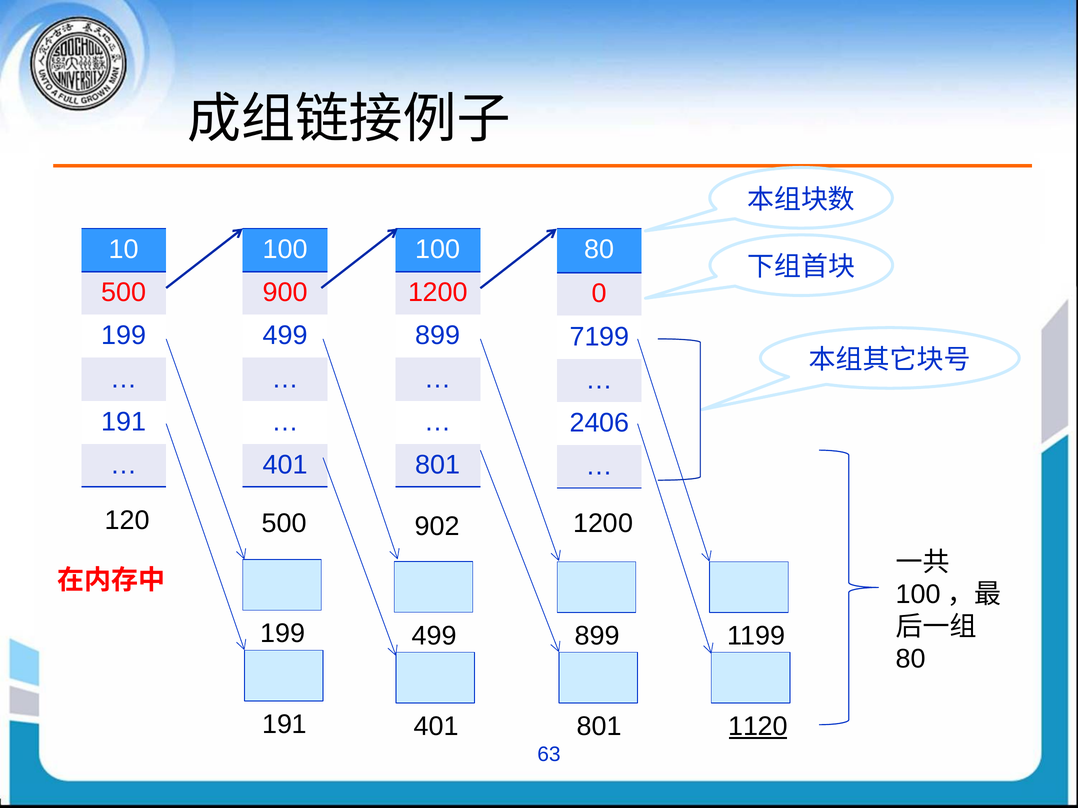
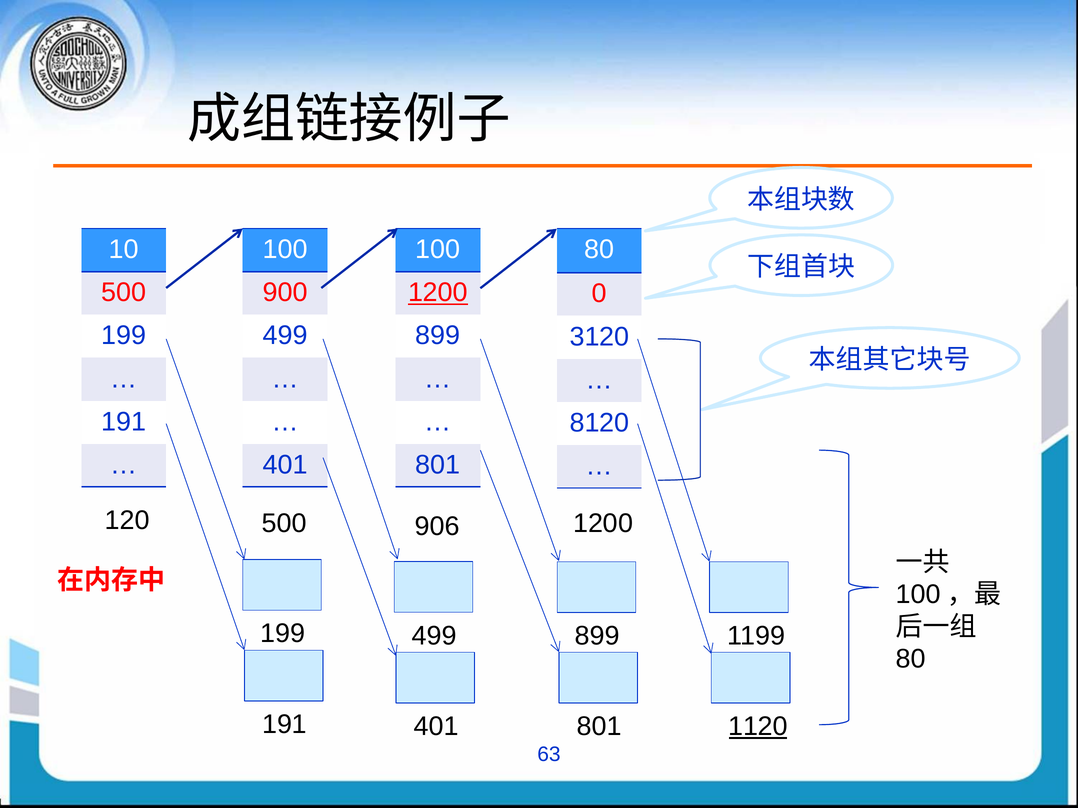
1200 underline: none -> present (438, 293)
7199: 7199 -> 3120 (599, 337)
2406: 2406 -> 8120 (599, 423)
902: 902 -> 906 (437, 527)
